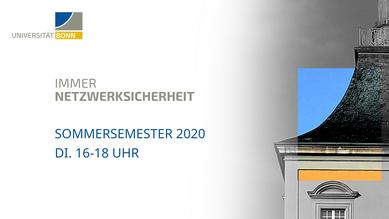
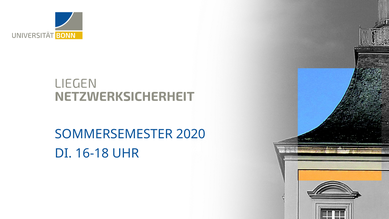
IMMER: IMMER -> LIEGEN (76, 84)
